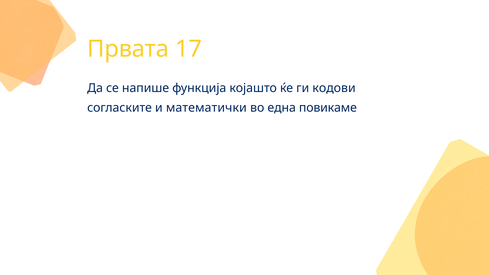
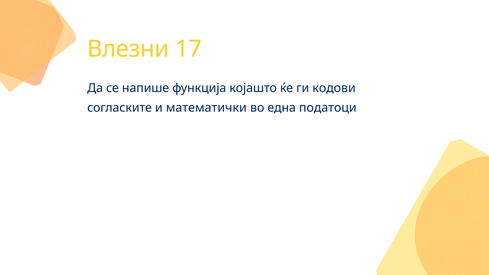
Првата: Првата -> Влезни (128, 49)
повикаме: повикаме -> податоци (328, 108)
